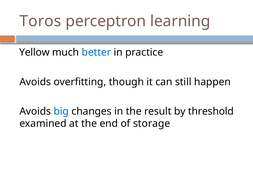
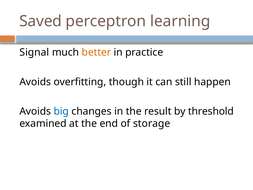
Toros: Toros -> Saved (41, 21)
Yellow: Yellow -> Signal (34, 52)
better colour: blue -> orange (96, 52)
